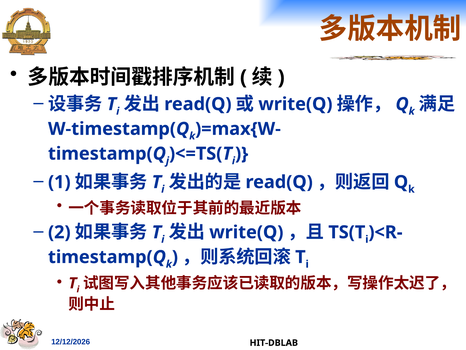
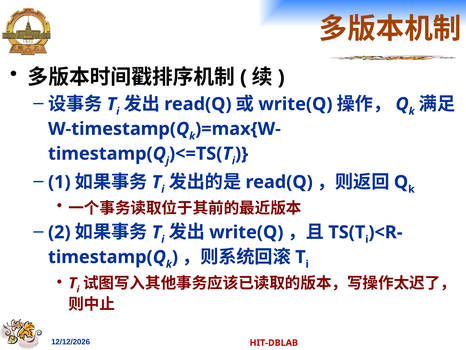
HIT-DBLAB colour: black -> red (274, 342)
